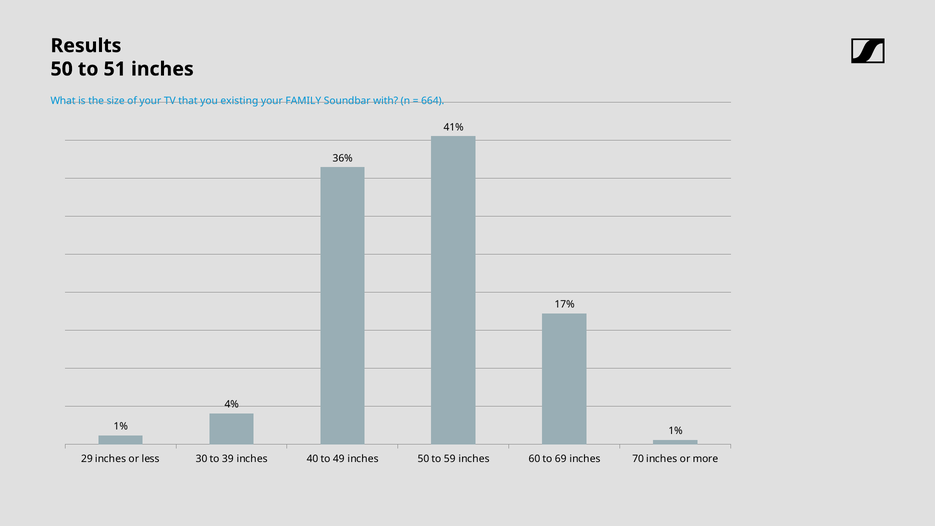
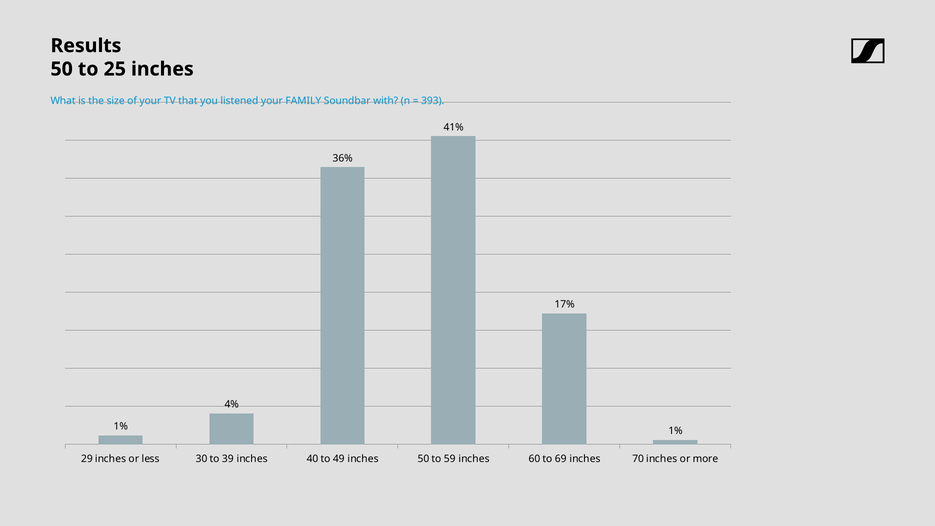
51: 51 -> 25 (115, 69)
existing: existing -> listened (239, 101)
664: 664 -> 393 (433, 101)
